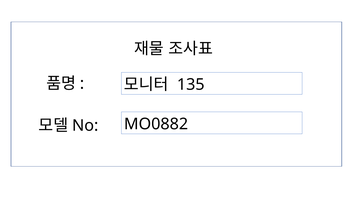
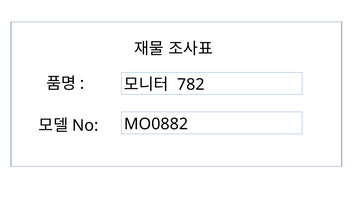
135: 135 -> 782 (191, 85)
